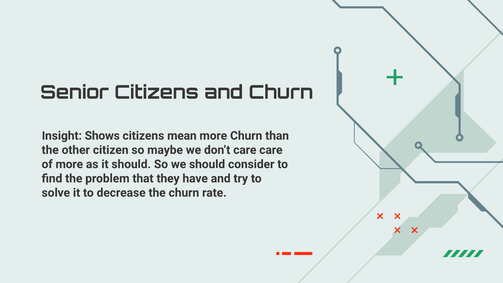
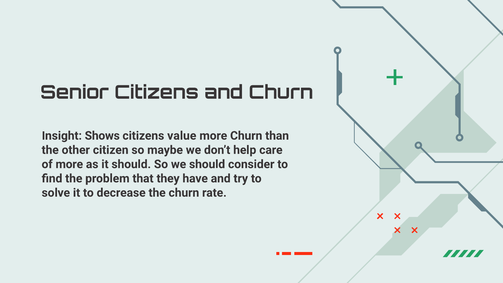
mean: mean -> value (182, 136)
don’t care: care -> help (245, 150)
